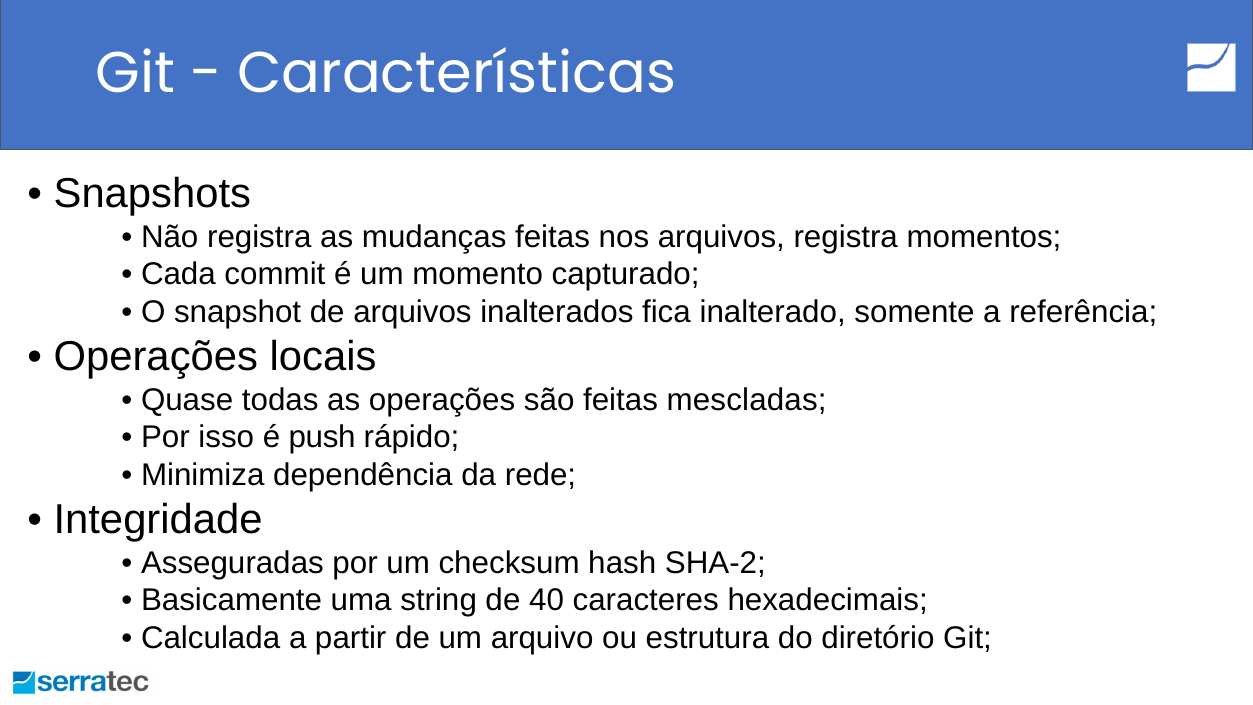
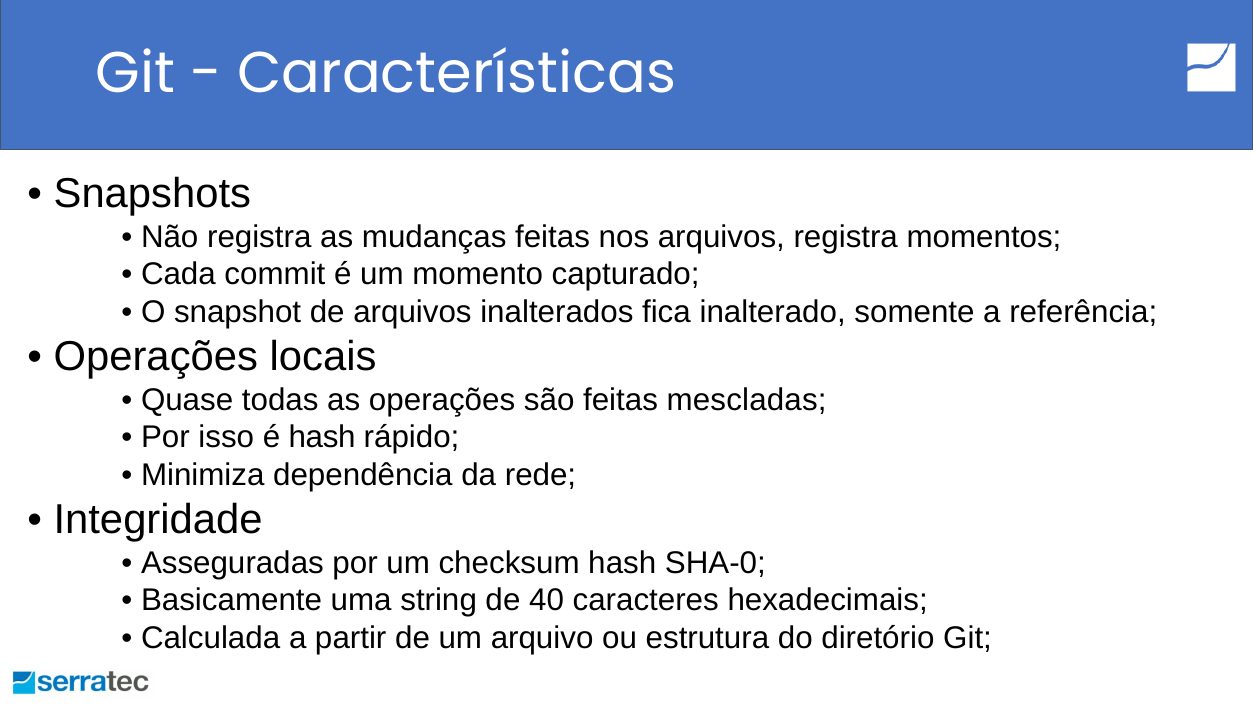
é push: push -> hash (322, 437)
SHA-2: SHA-2 -> SHA-0 (715, 563)
